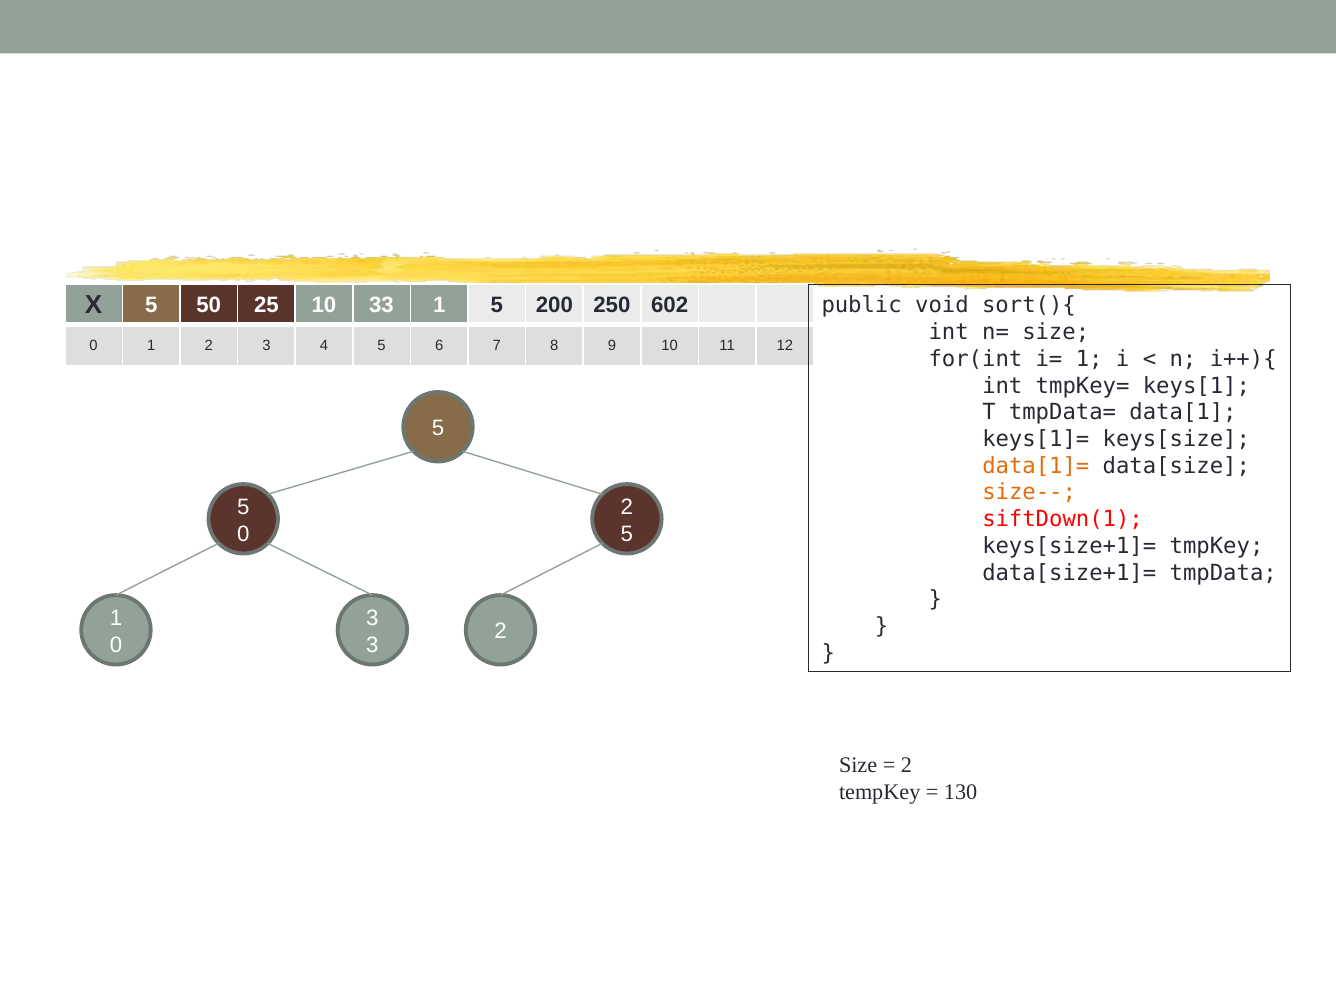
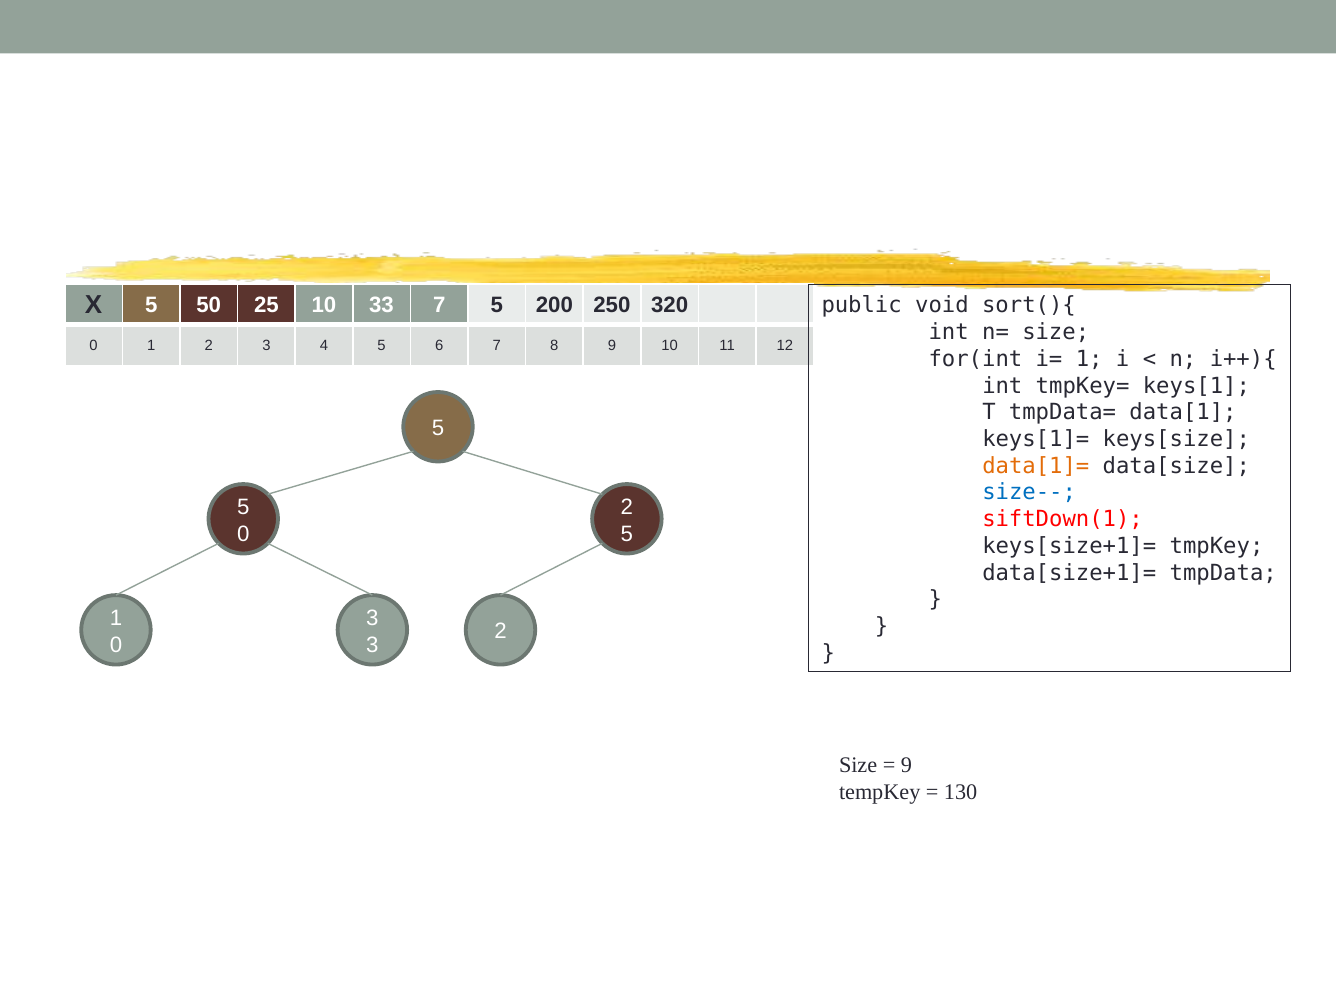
33 1: 1 -> 7 (439, 305)
602: 602 -> 320 (670, 305)
size-- colour: orange -> blue (1029, 493)
2: 2 -> 9 (906, 765)
